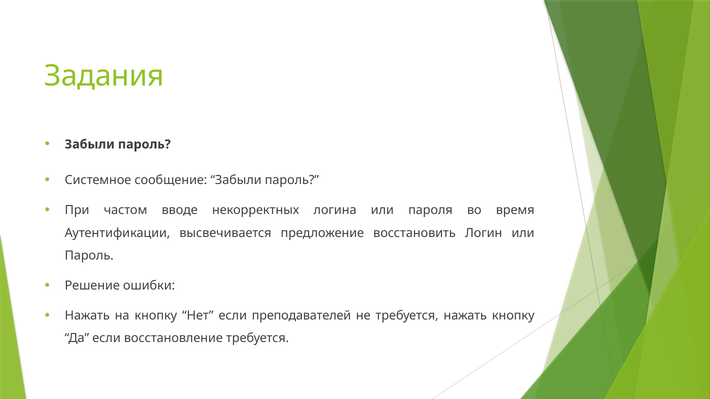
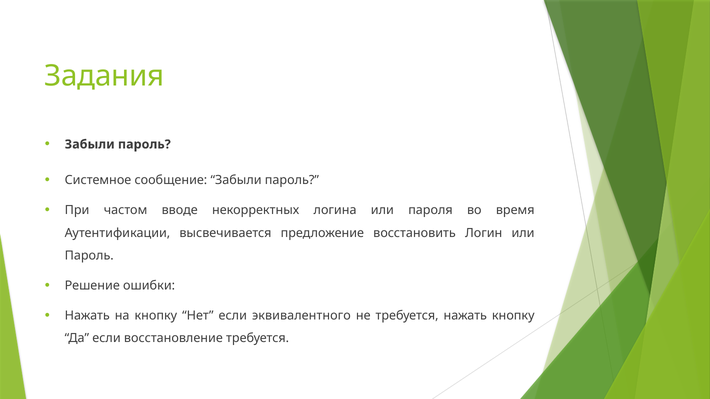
преподавателей: преподавателей -> эквивалентного (301, 316)
